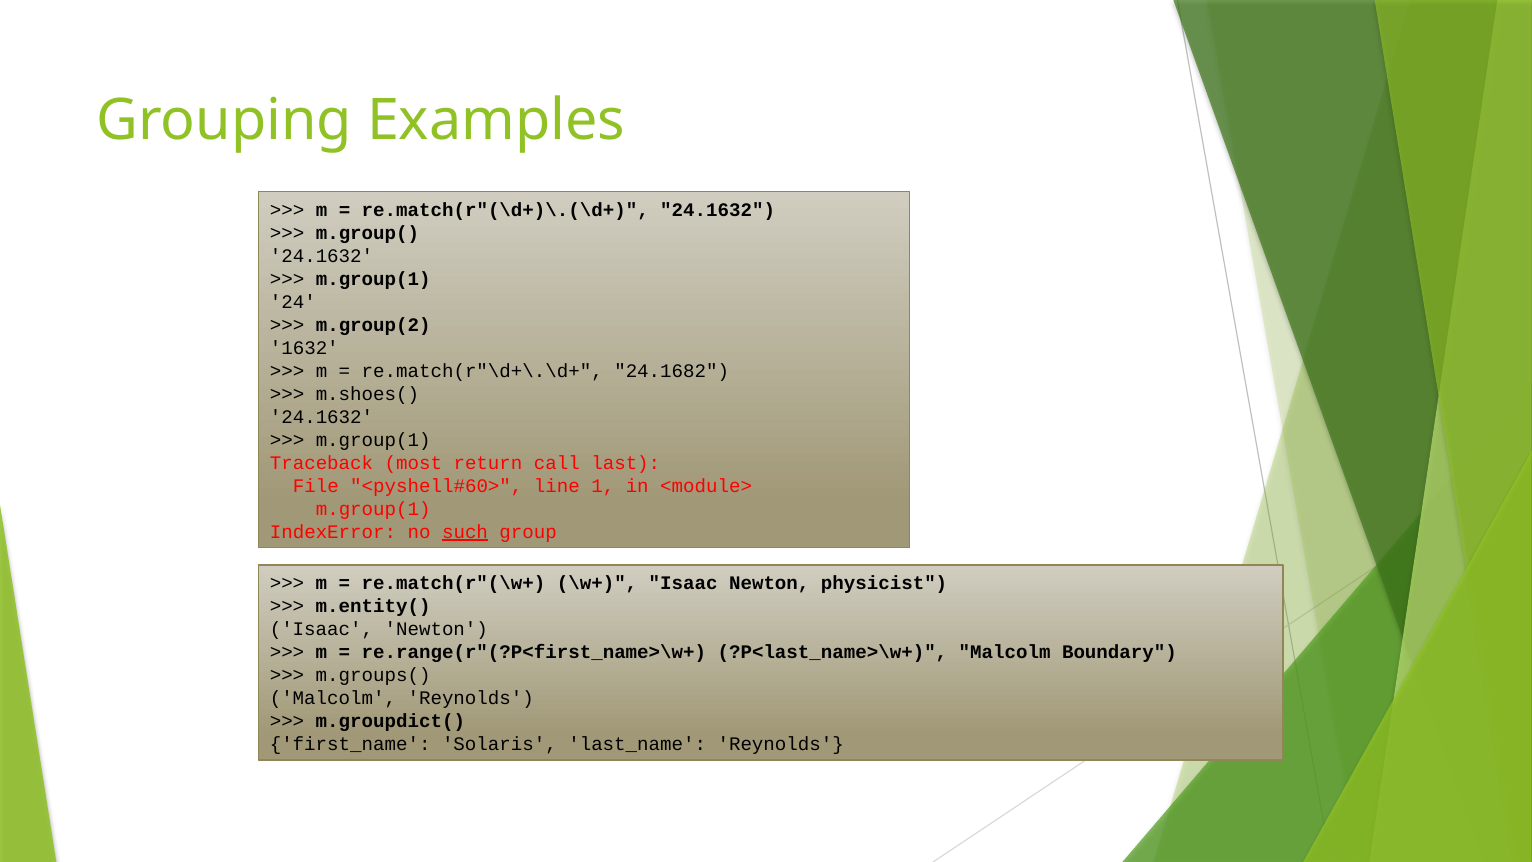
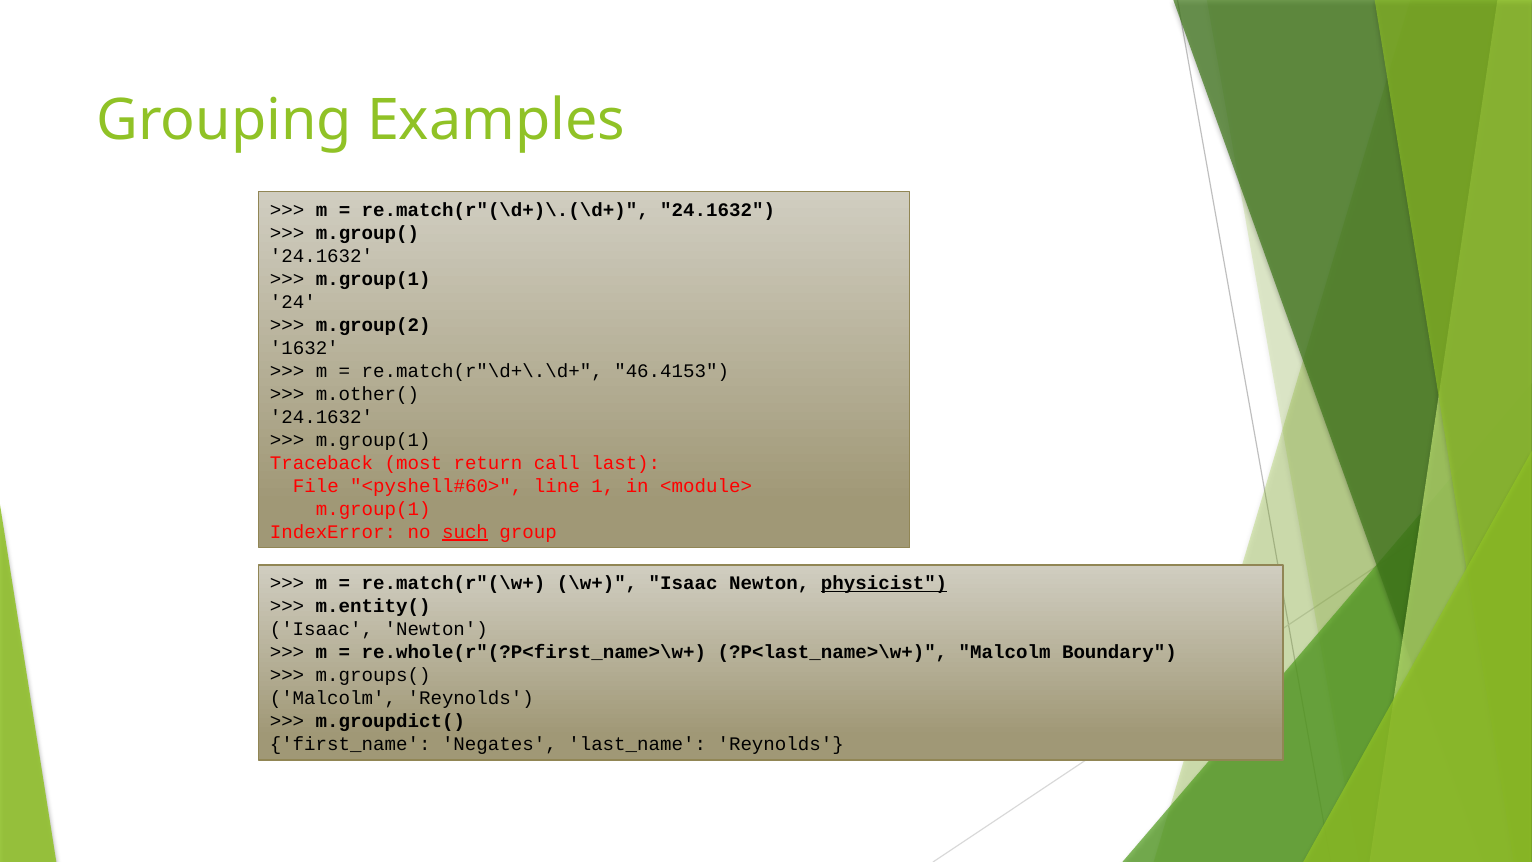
24.1682: 24.1682 -> 46.4153 (672, 371)
m.shoes(: m.shoes( -> m.other( (367, 394)
physicist underline: none -> present (884, 583)
re.range(r"(?P<first_name>\w+: re.range(r"(?P<first_name>\w+ -> re.whole(r"(?P<first_name>\w+ (534, 652)
Solaris: Solaris -> Negates (499, 744)
